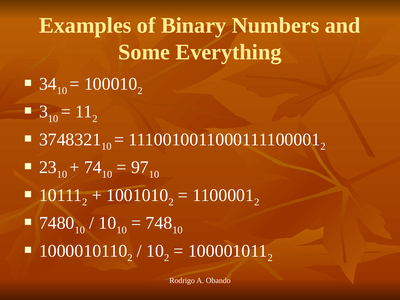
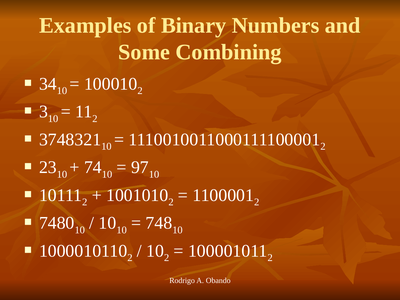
Everything: Everything -> Combining (229, 52)
